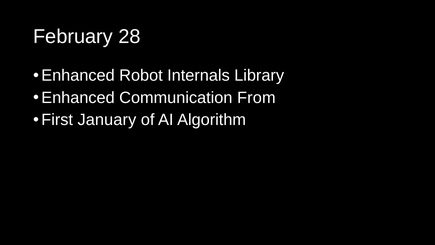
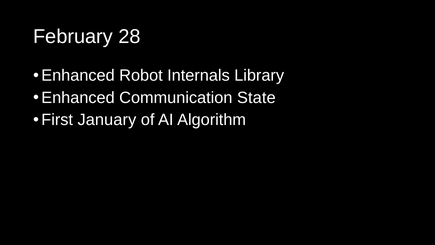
From: From -> State (256, 98)
